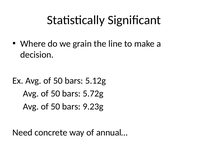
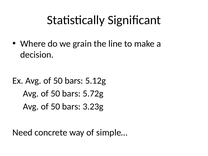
9.23g: 9.23g -> 3.23g (93, 107)
annual…: annual… -> simple… (112, 132)
